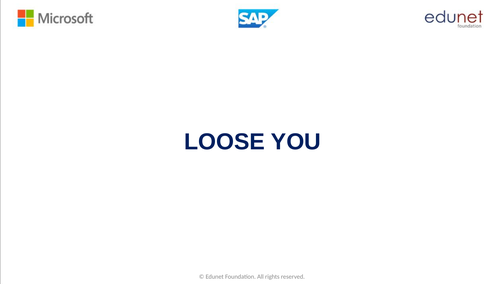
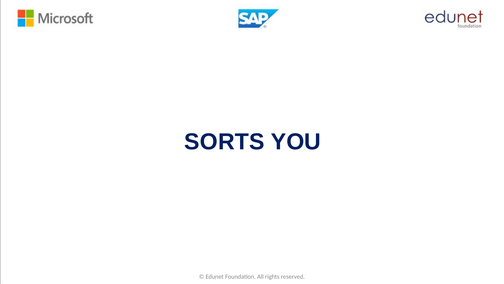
LOOSE: LOOSE -> SORTS (224, 142)
